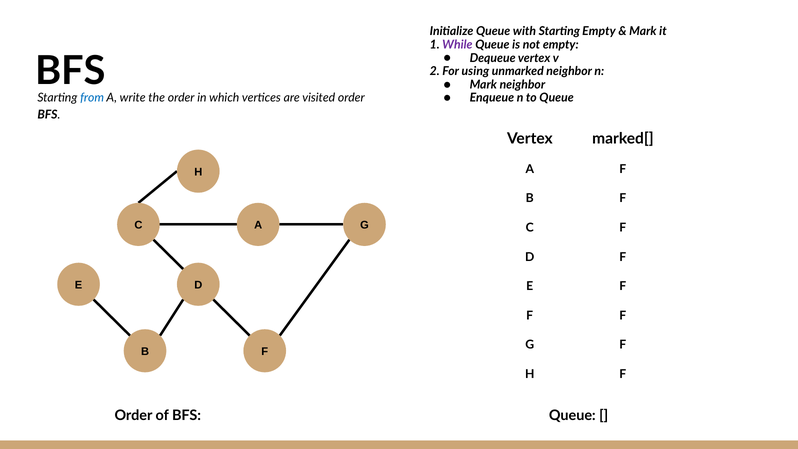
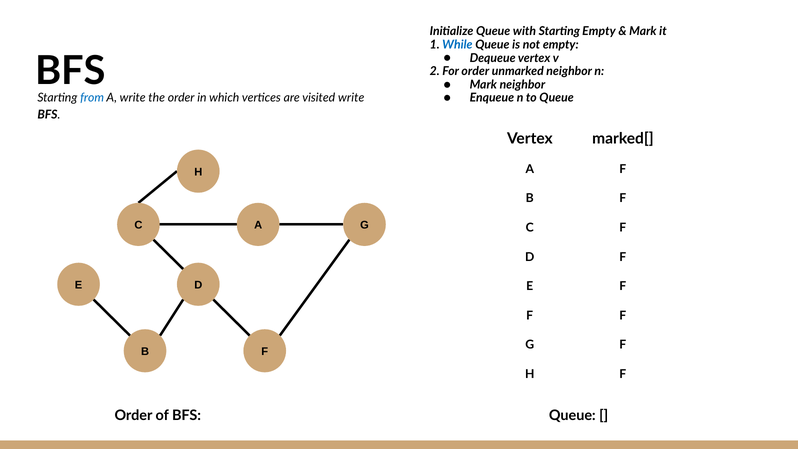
While colour: purple -> blue (457, 45)
For using: using -> order (475, 71)
visited order: order -> write (351, 98)
